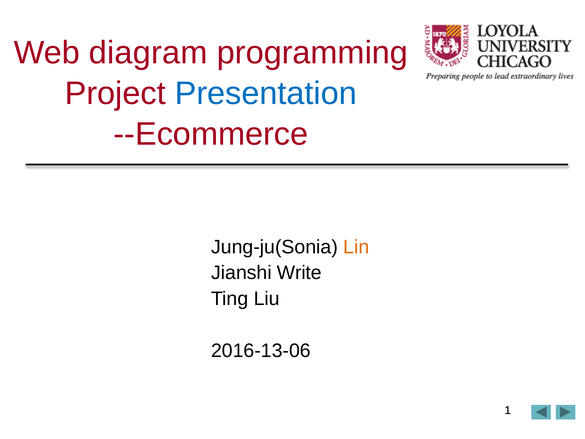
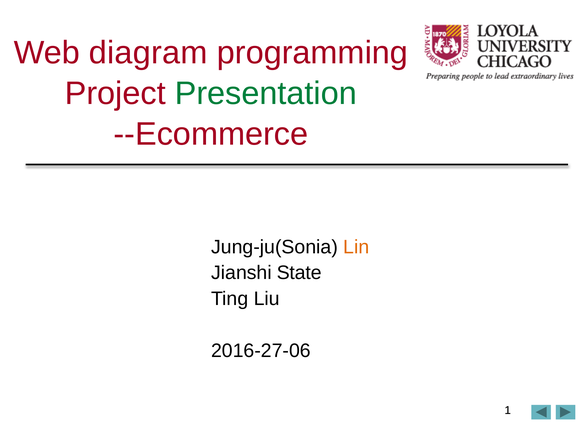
Presentation colour: blue -> green (266, 93)
Write: Write -> State (299, 273)
2016-13-06: 2016-13-06 -> 2016-27-06 (261, 351)
